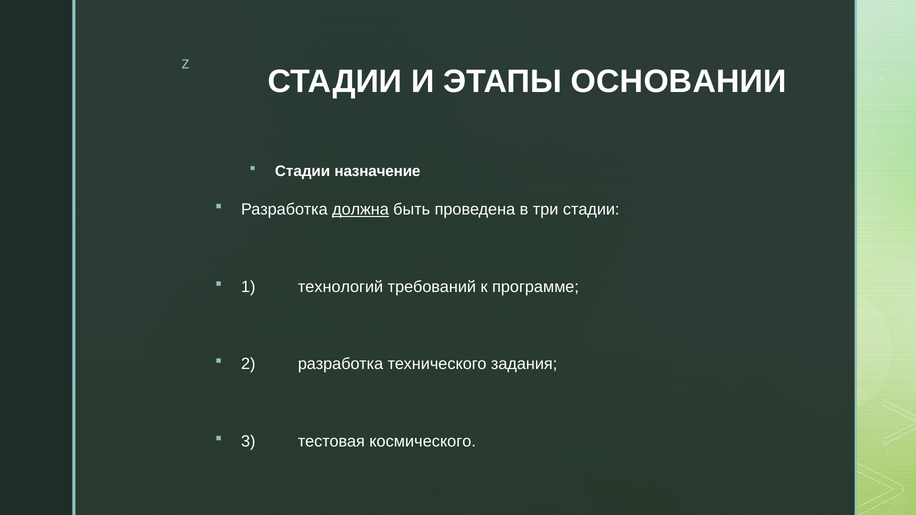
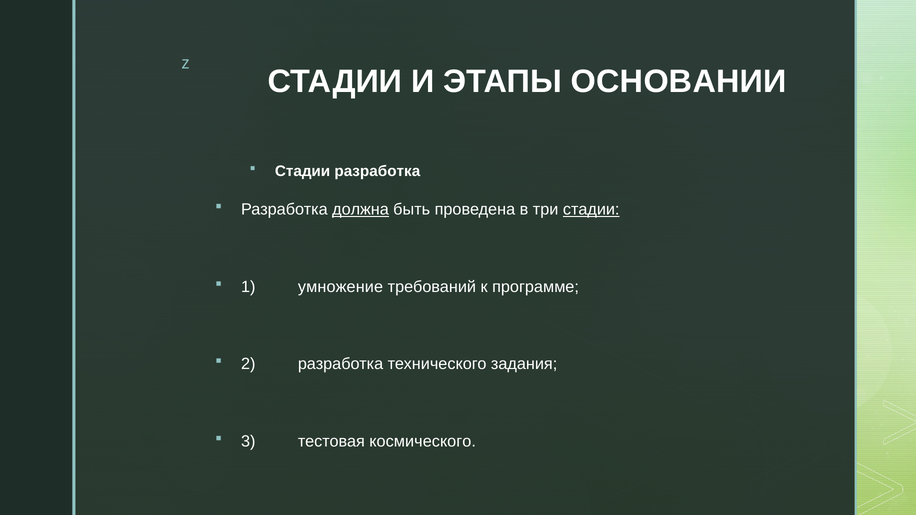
Стадии назначение: назначение -> разработка (377, 171)
стадии underline: none -> present (591, 210)
технологий: технологий -> умножение (340, 287)
